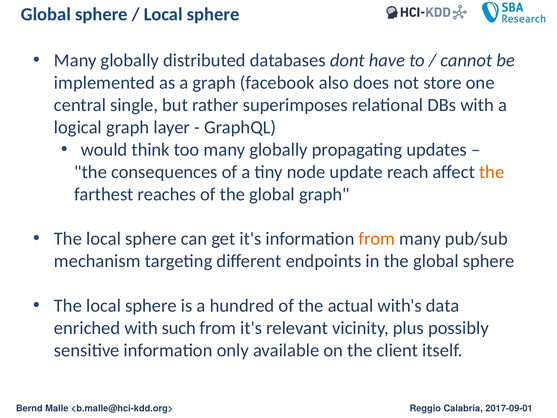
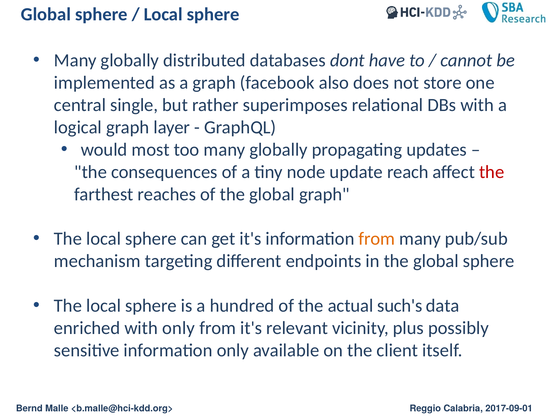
think: think -> most (151, 150)
the colour: orange -> red (492, 172)
with's: with's -> such's (400, 306)
with such: such -> only (179, 328)
